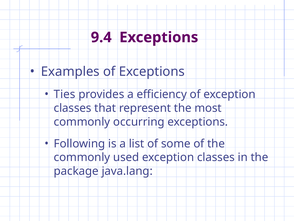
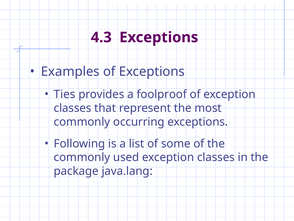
9.4: 9.4 -> 4.3 (101, 37)
efficiency: efficiency -> foolproof (162, 94)
